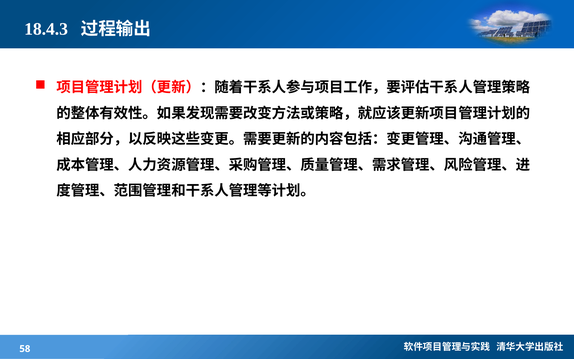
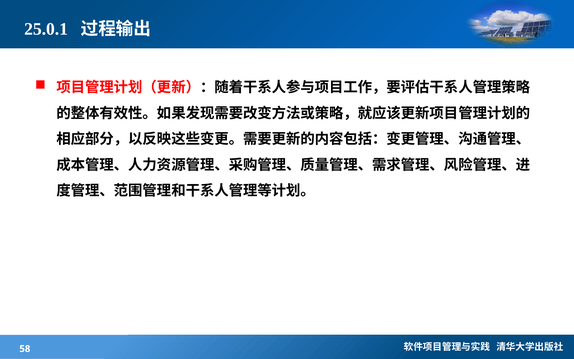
18.4.3: 18.4.3 -> 25.0.1 (46, 29)
